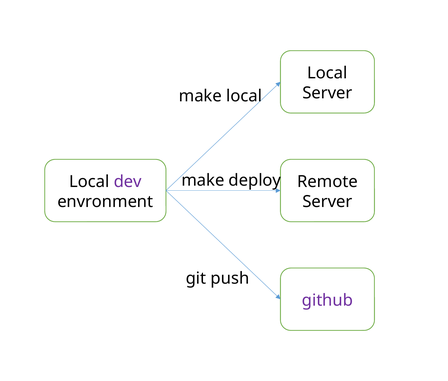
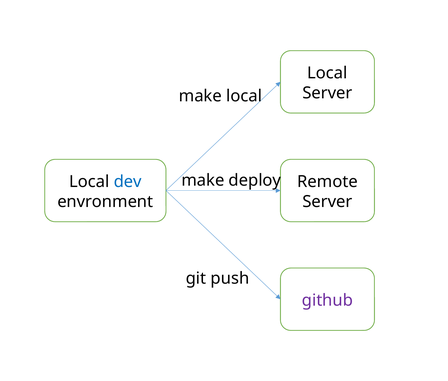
dev colour: purple -> blue (128, 182)
